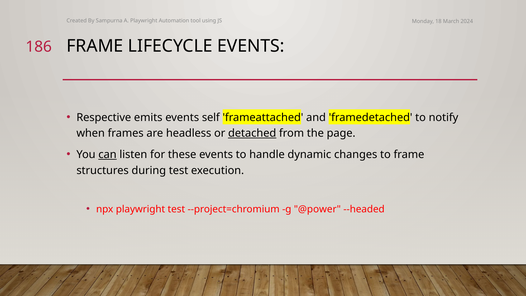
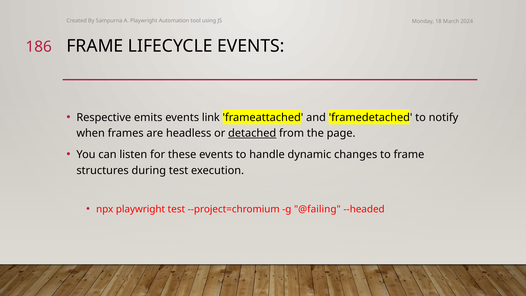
self: self -> link (211, 118)
can underline: present -> none (107, 155)
@power: @power -> @failing (317, 209)
